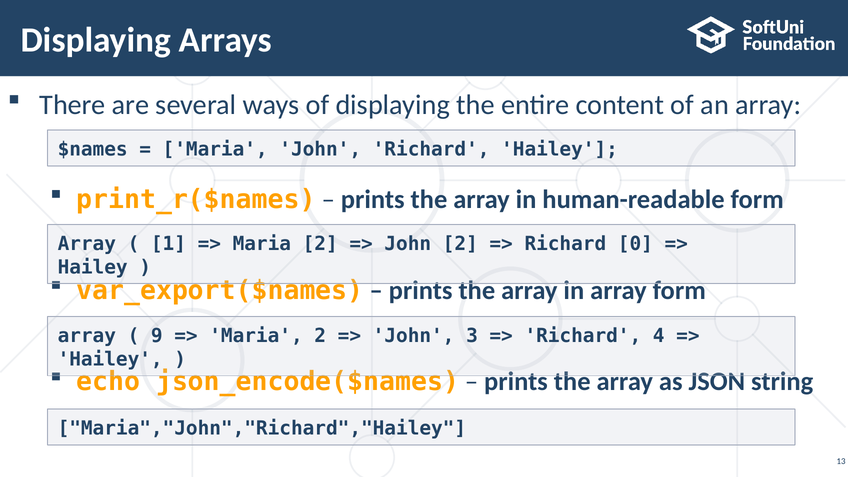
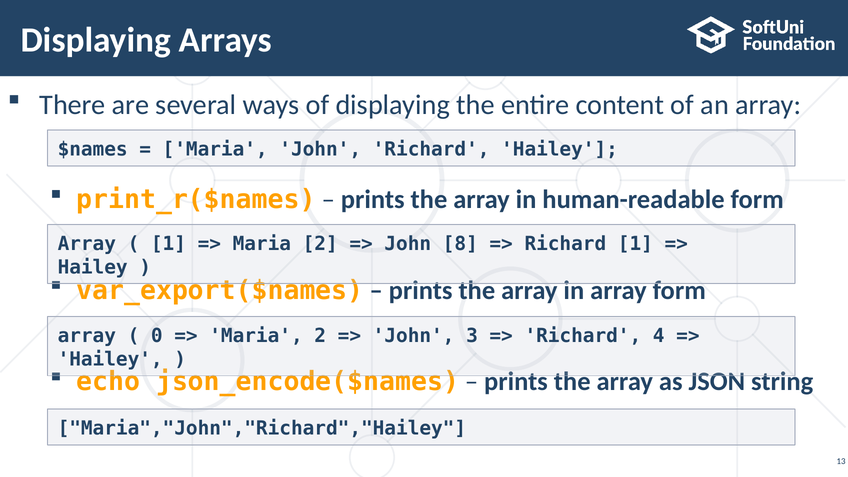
John 2: 2 -> 8 (460, 244)
Richard 0: 0 -> 1 (635, 244)
9: 9 -> 0 (157, 336)
